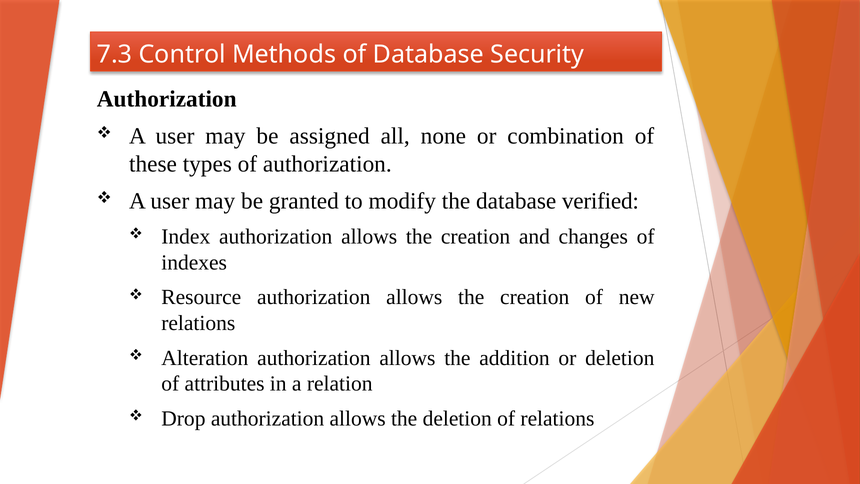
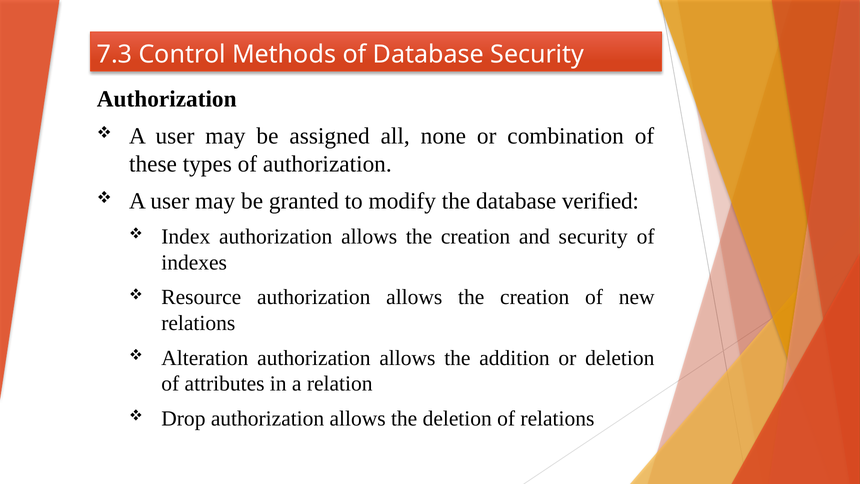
and changes: changes -> security (593, 237)
